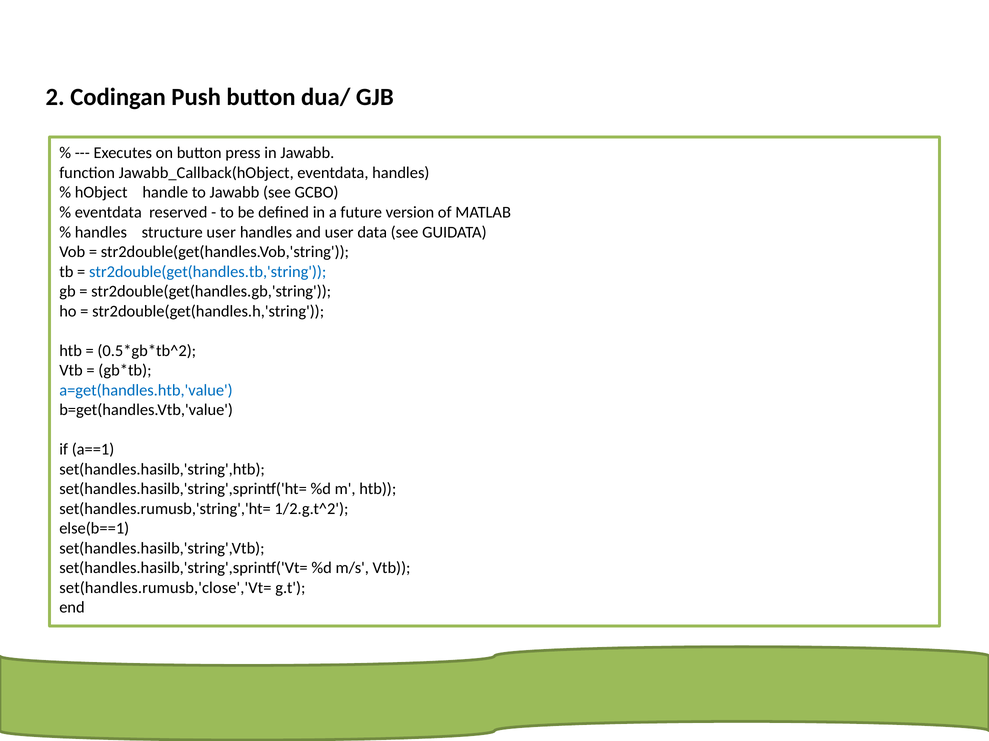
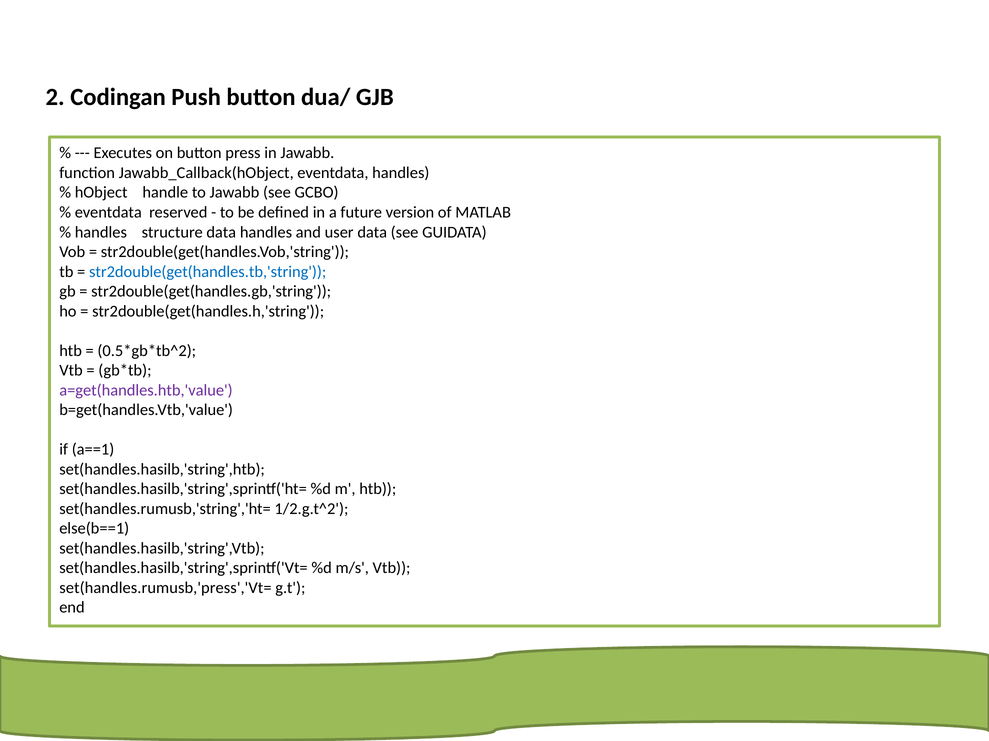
structure user: user -> data (221, 232)
a=get(handles.htb,'value colour: blue -> purple (146, 391)
set(handles.rumusb,'close','Vt=: set(handles.rumusb,'close','Vt= -> set(handles.rumusb,'press','Vt= (165, 588)
